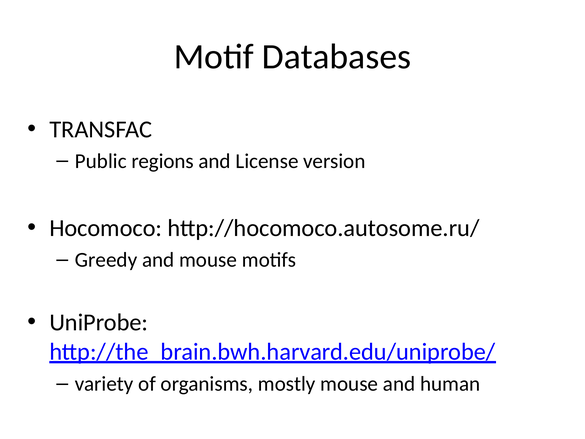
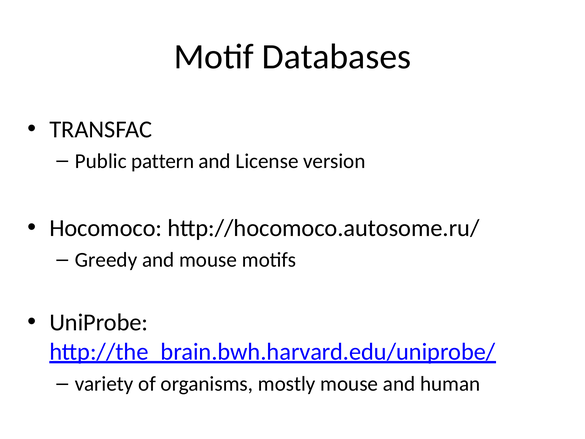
regions: regions -> pattern (163, 161)
